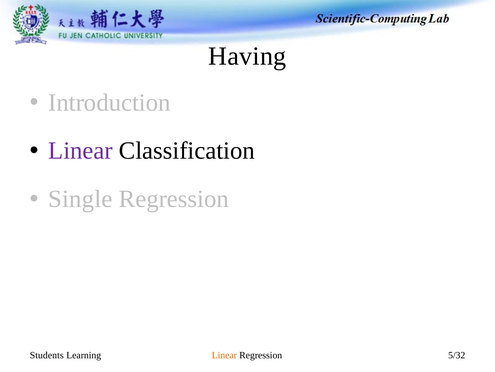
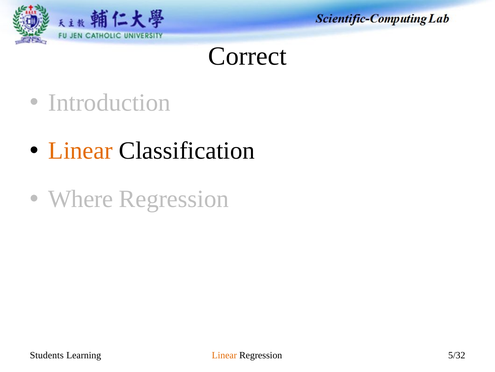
Having: Having -> Correct (247, 56)
Linear colour: purple -> orange (81, 151)
Single: Single -> Where (81, 199)
